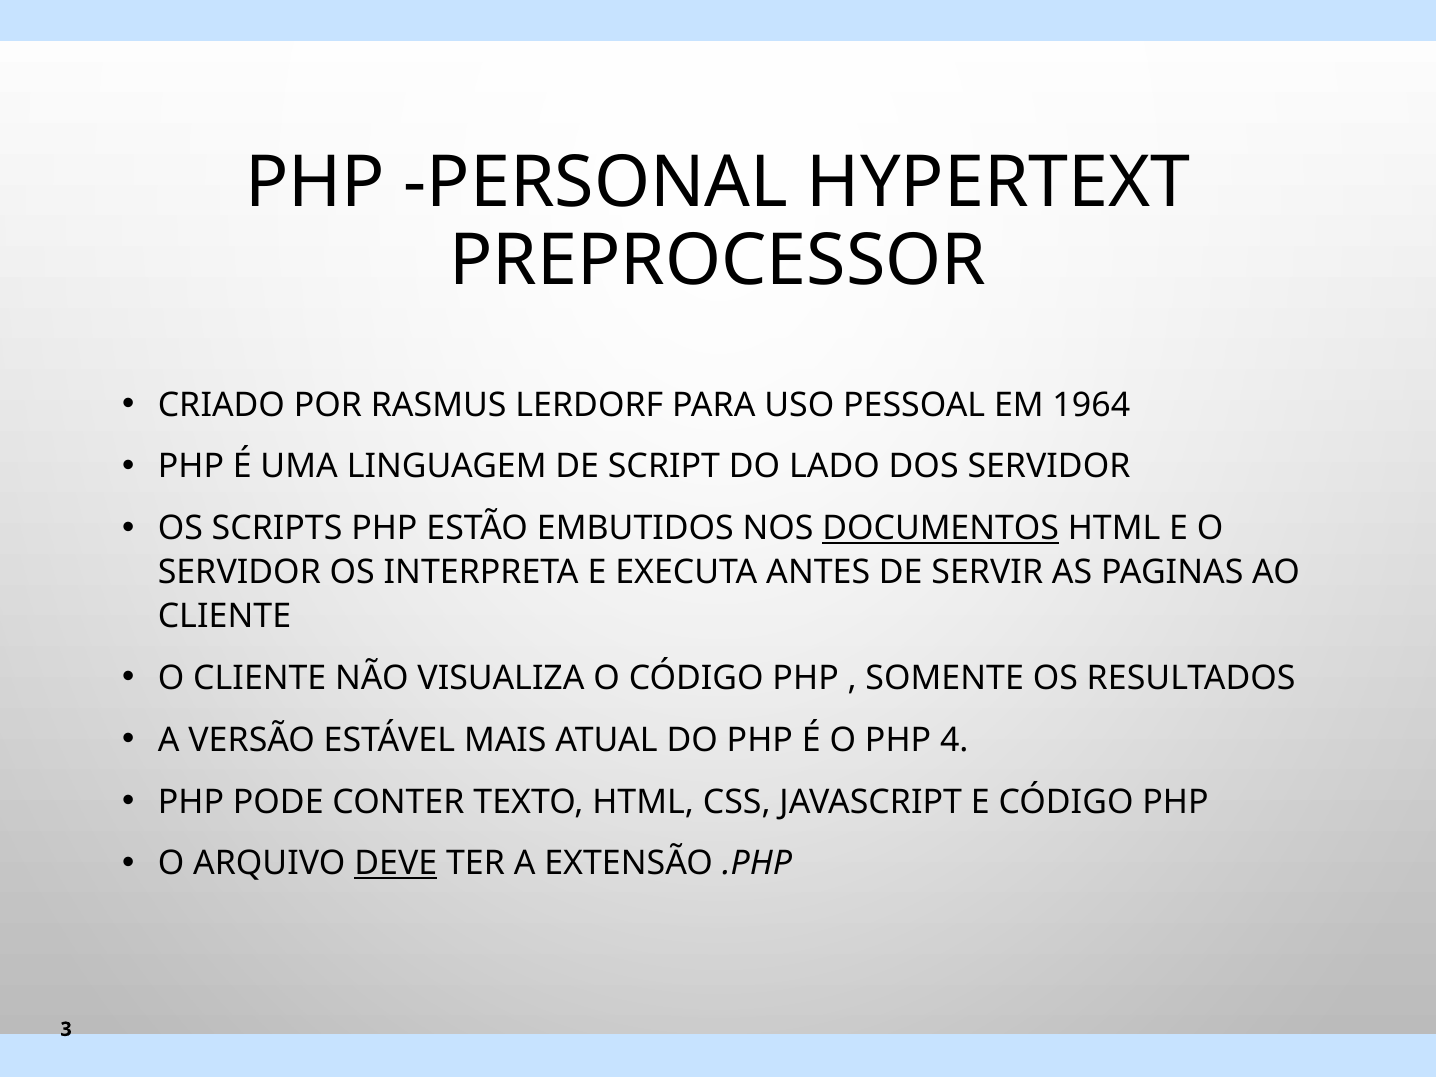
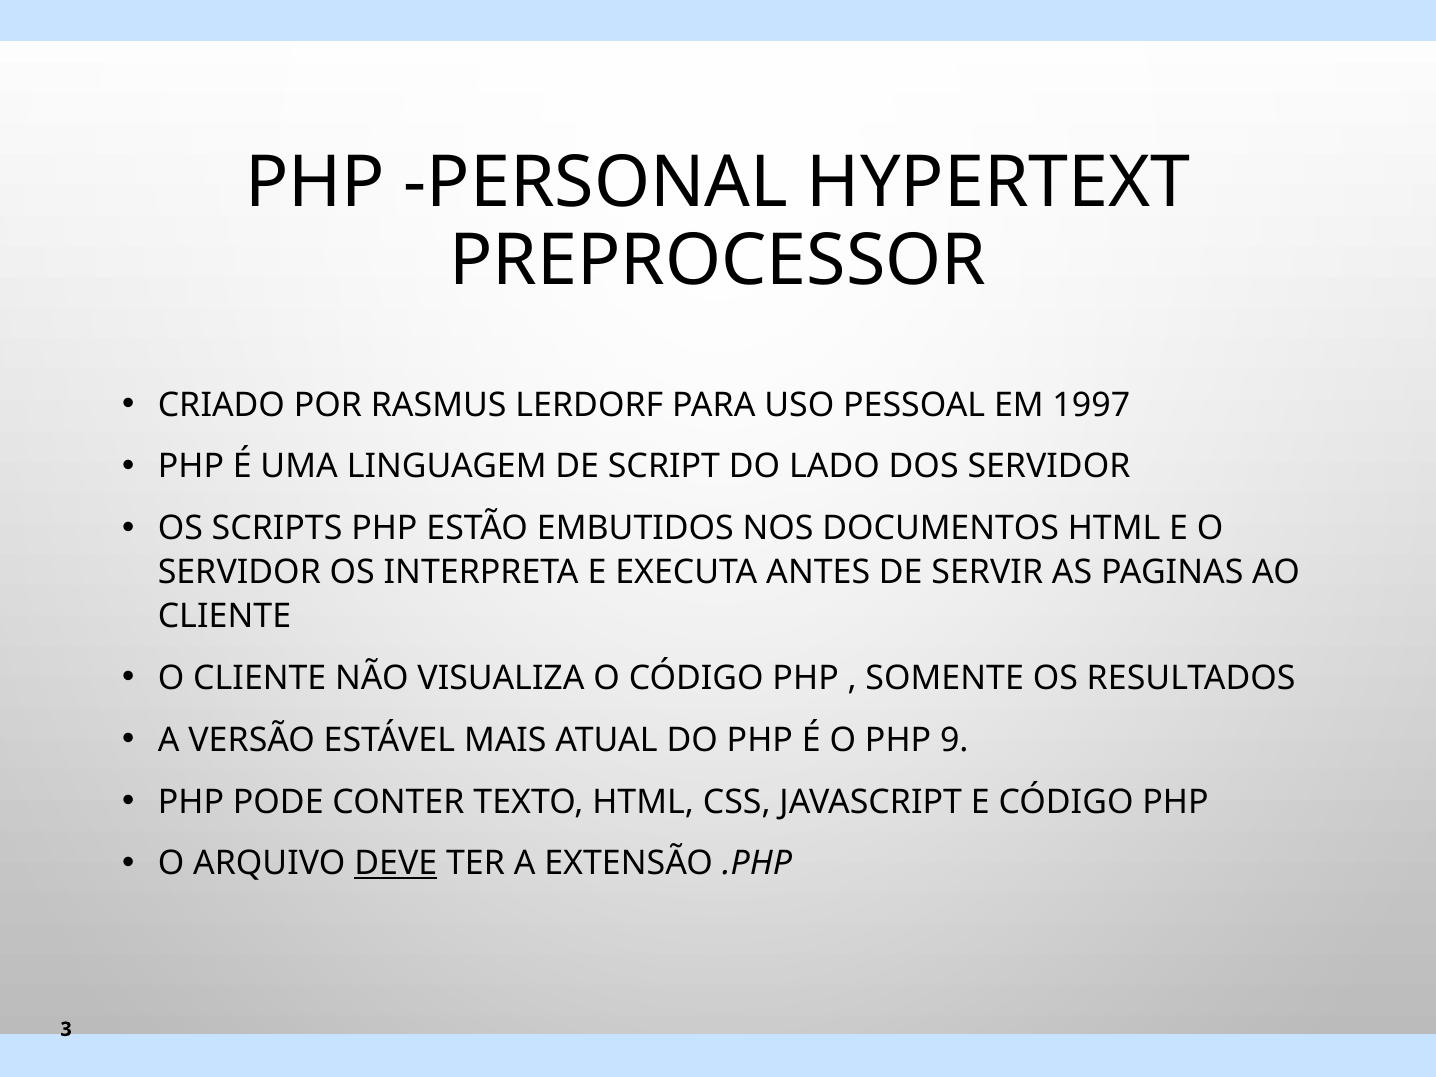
1964: 1964 -> 1997 (1091, 405)
DOCUMENTOS underline: present -> none (941, 529)
4: 4 -> 9 (954, 740)
